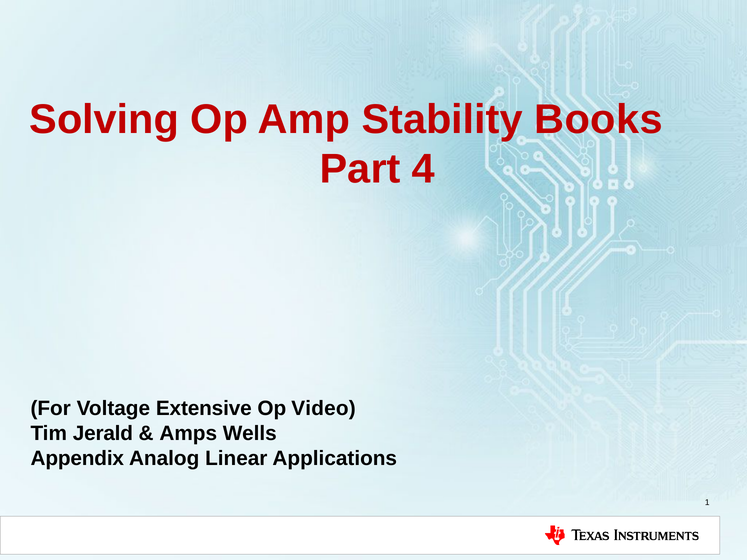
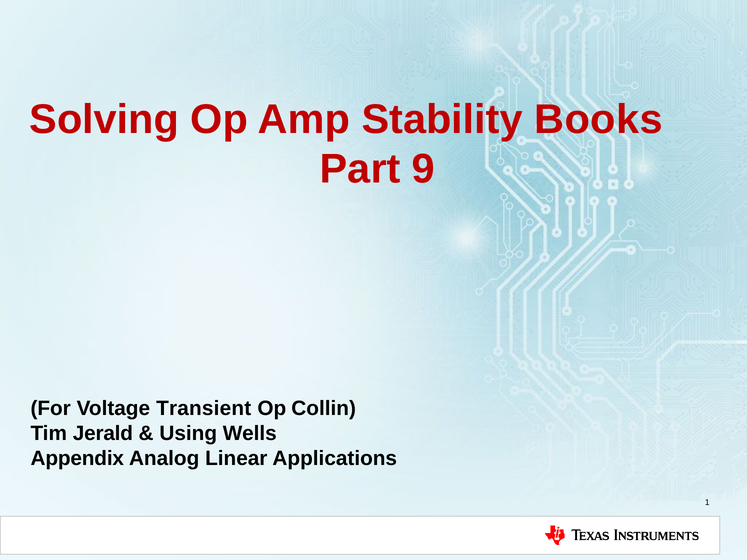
4: 4 -> 9 (423, 169)
Extensive: Extensive -> Transient (204, 409)
Video: Video -> Collin (324, 409)
Amps: Amps -> Using (188, 434)
